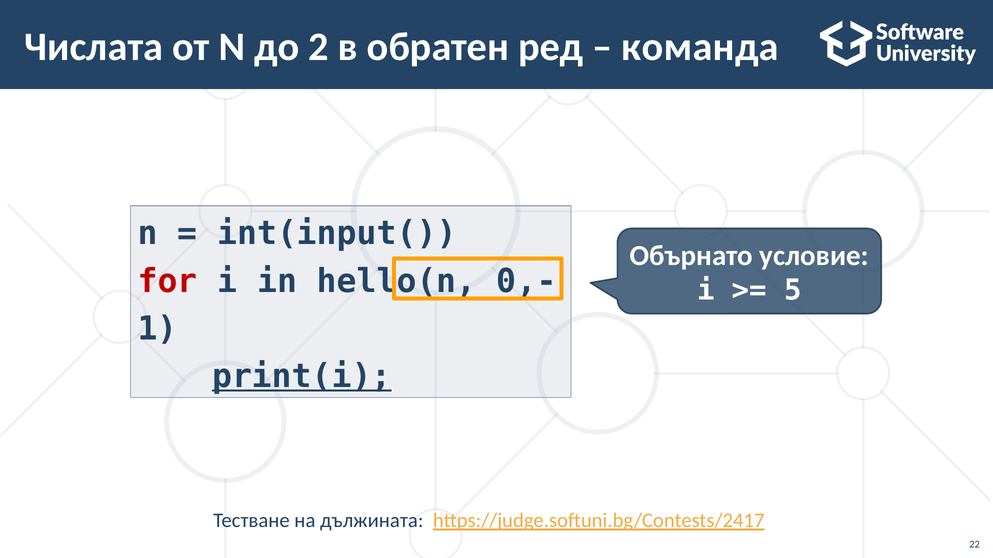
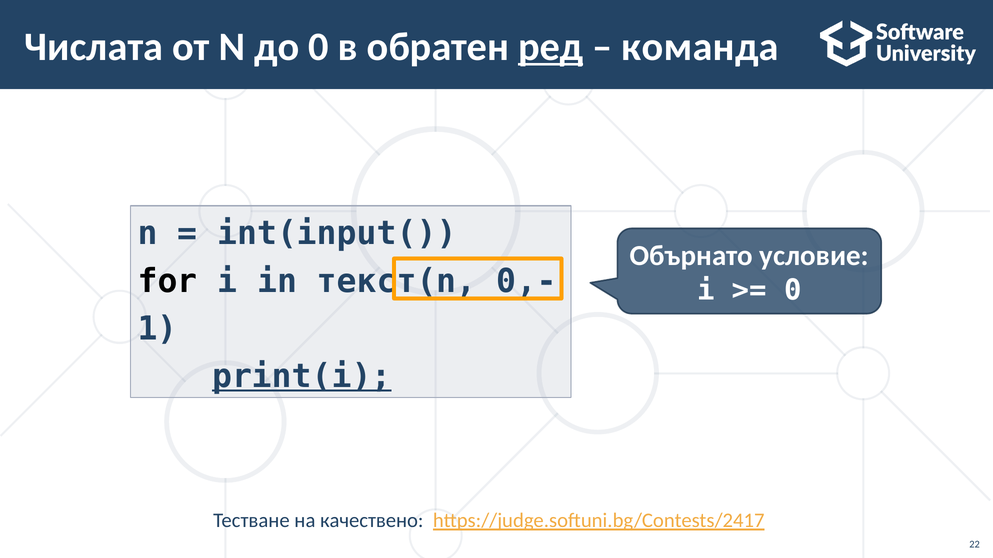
до 2: 2 -> 0 (319, 47)
ред underline: none -> present (551, 47)
for colour: red -> black (168, 281)
hello(n: hello(n -> текст(n (397, 281)
5: 5 -> 0 (793, 291)
дължината: дължината -> качествено (372, 521)
